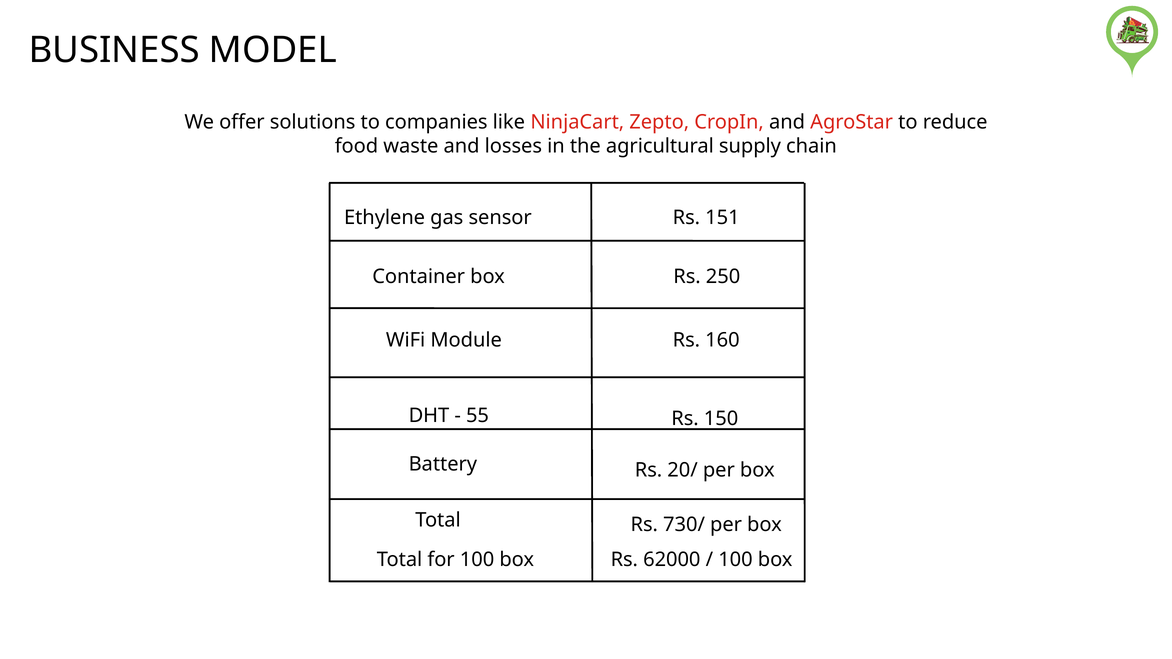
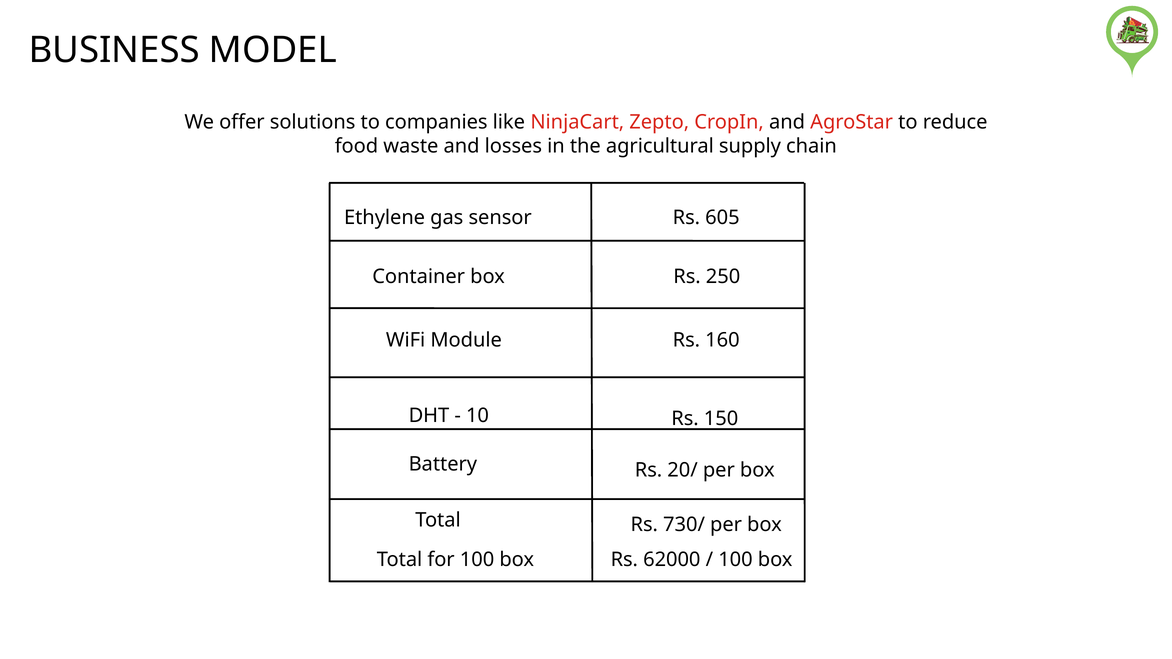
151: 151 -> 605 (722, 218)
55: 55 -> 10 (477, 416)
